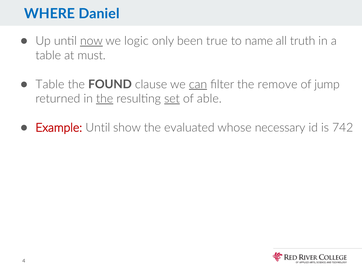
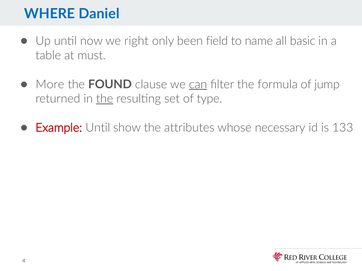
now underline: present -> none (91, 41)
logic: logic -> right (136, 41)
true: true -> field (217, 41)
truth: truth -> basic (303, 41)
Table: Table -> More (50, 84)
remove: remove -> formula (278, 84)
set underline: present -> none (172, 99)
able: able -> type (209, 99)
evaluated: evaluated -> attributes (189, 128)
742: 742 -> 133 (343, 128)
